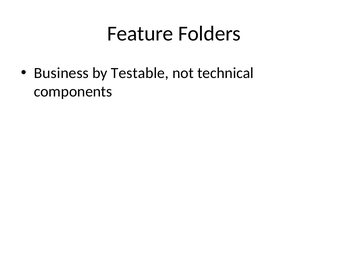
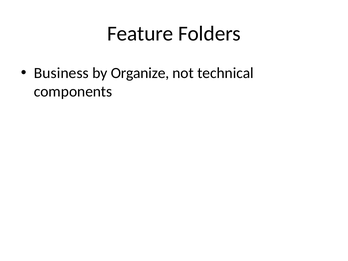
Testable: Testable -> Organize (140, 73)
